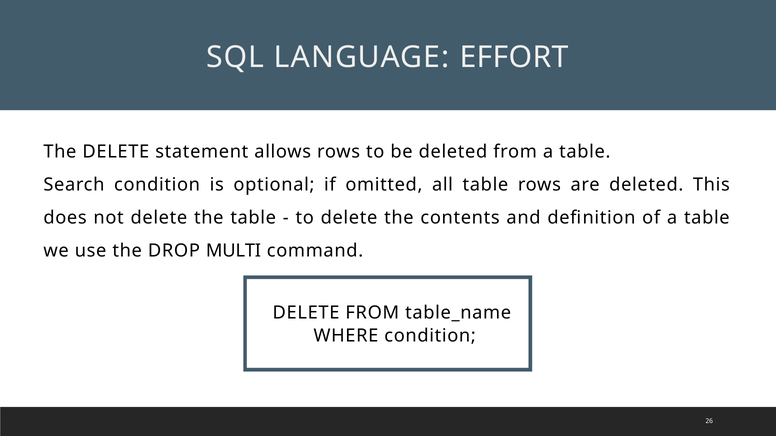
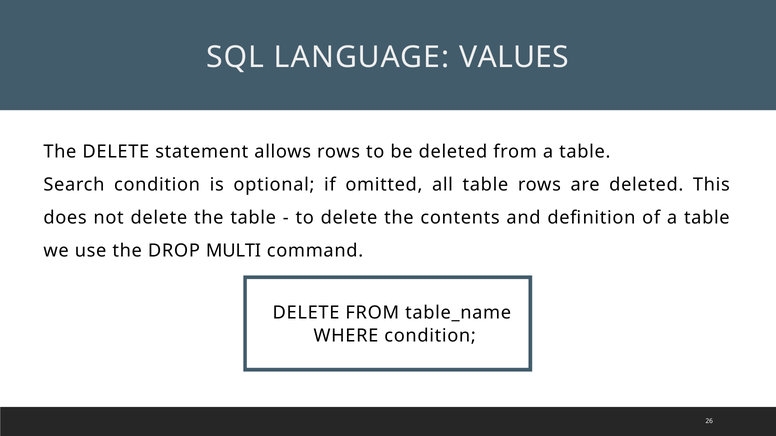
EFFORT: EFFORT -> VALUES (514, 57)
